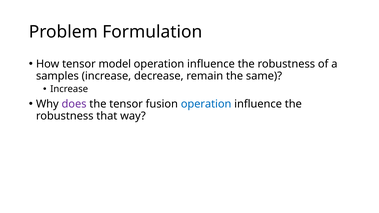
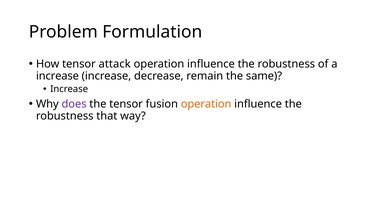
model: model -> attack (115, 64)
samples: samples -> increase (57, 76)
operation colour: blue -> orange (206, 104)
